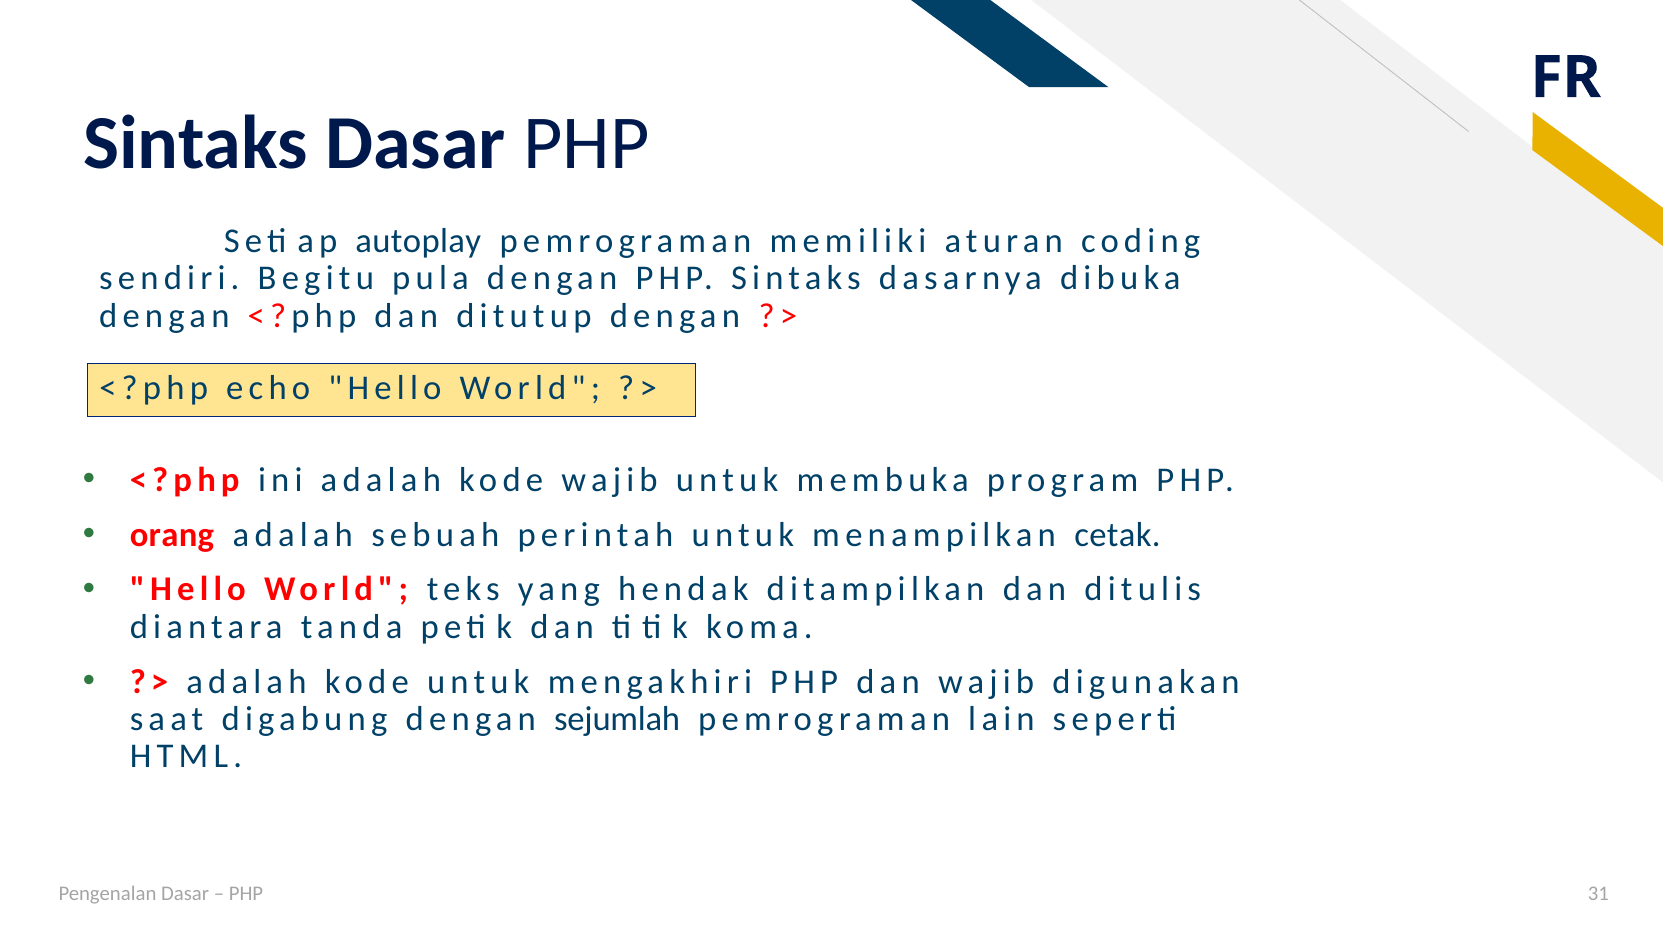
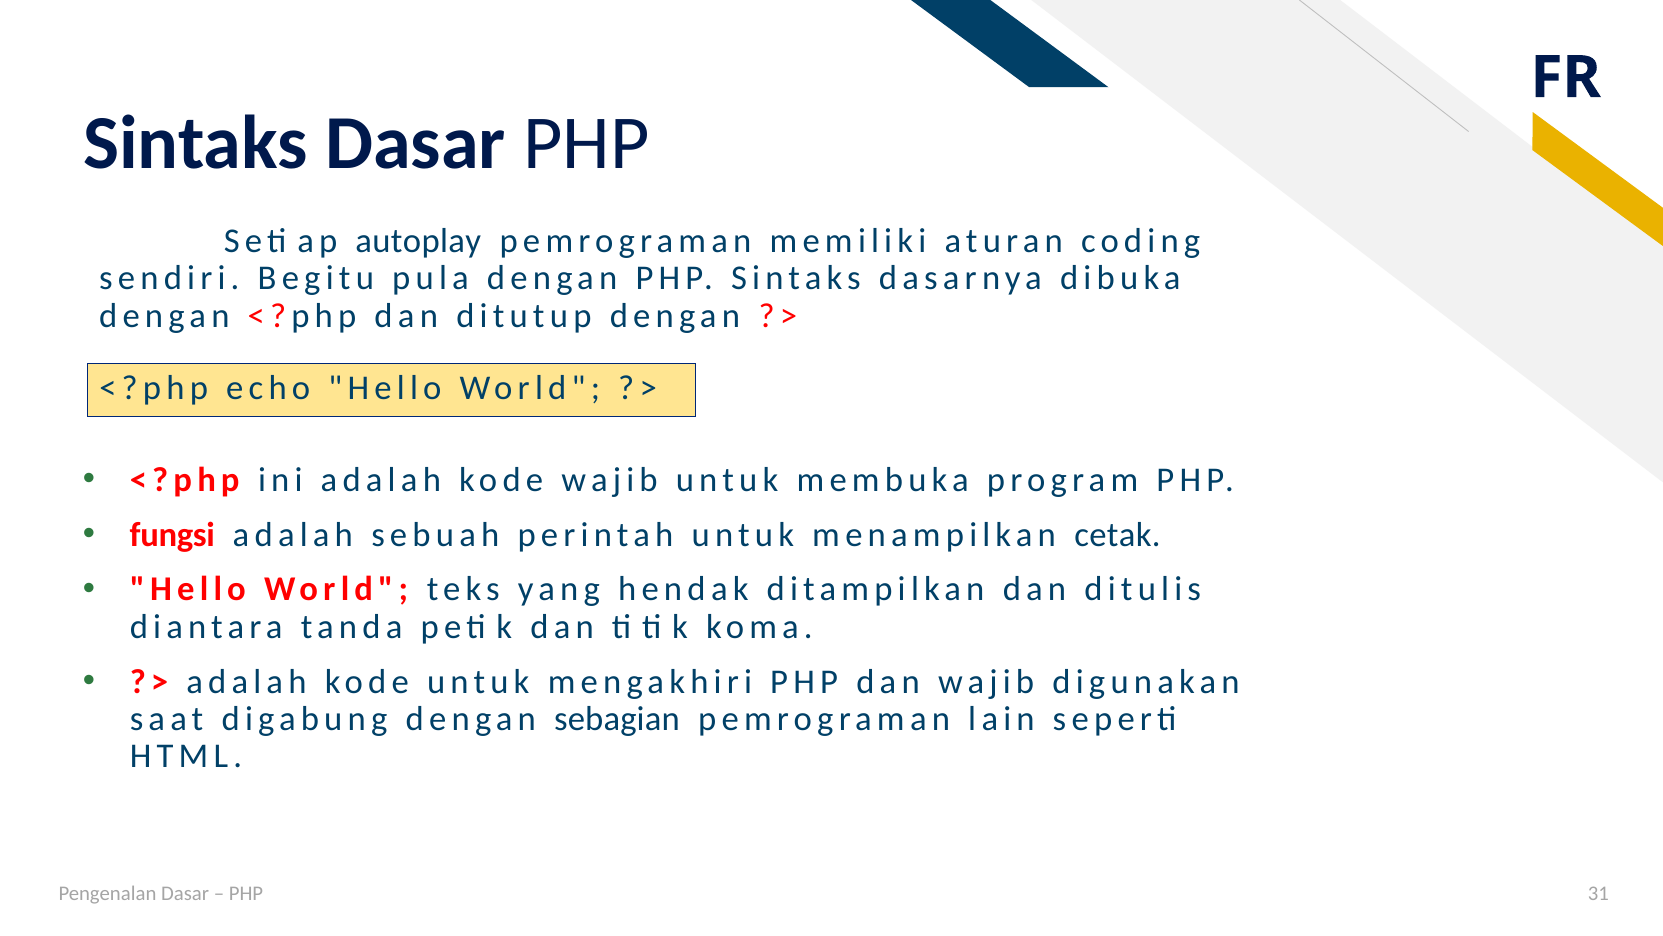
orang: orang -> fungsi (172, 534)
sejumlah: sejumlah -> sebagian (617, 719)
